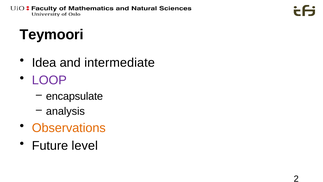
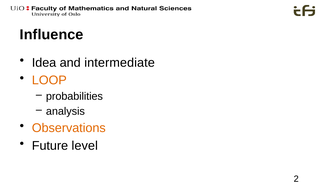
Teymoori: Teymoori -> Influence (52, 34)
LOOP colour: purple -> orange (49, 80)
encapsulate: encapsulate -> probabilities (74, 96)
